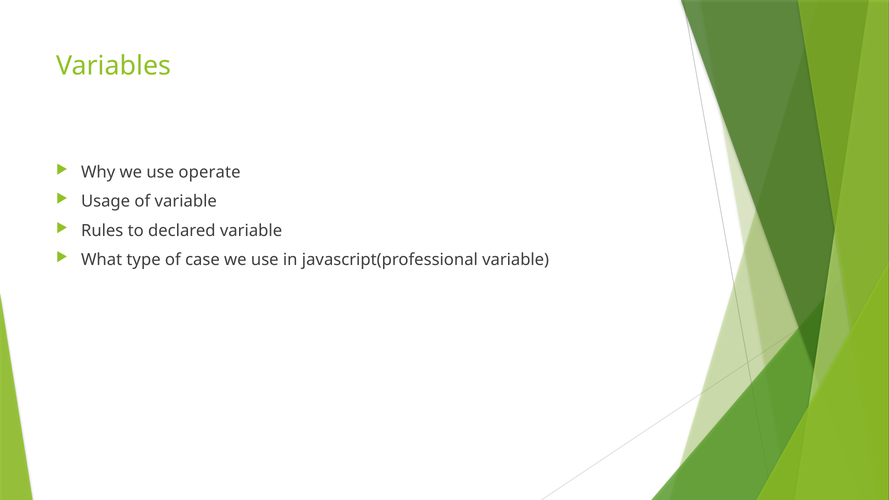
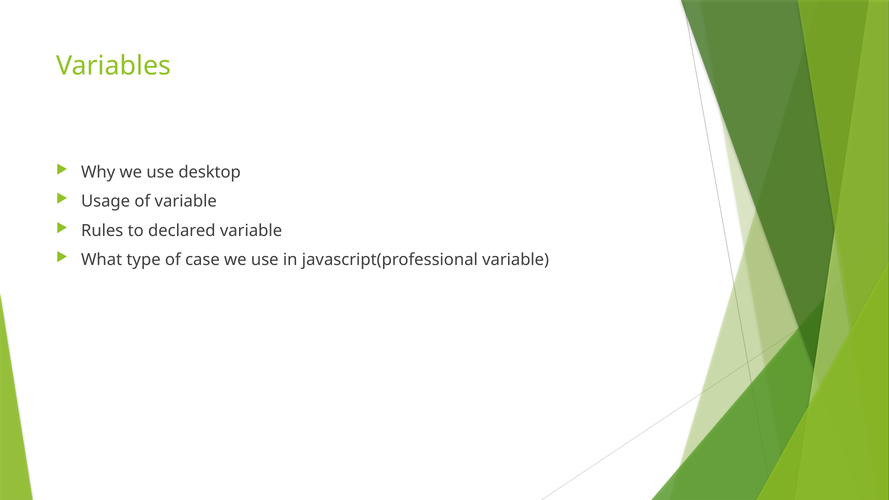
operate: operate -> desktop (210, 172)
